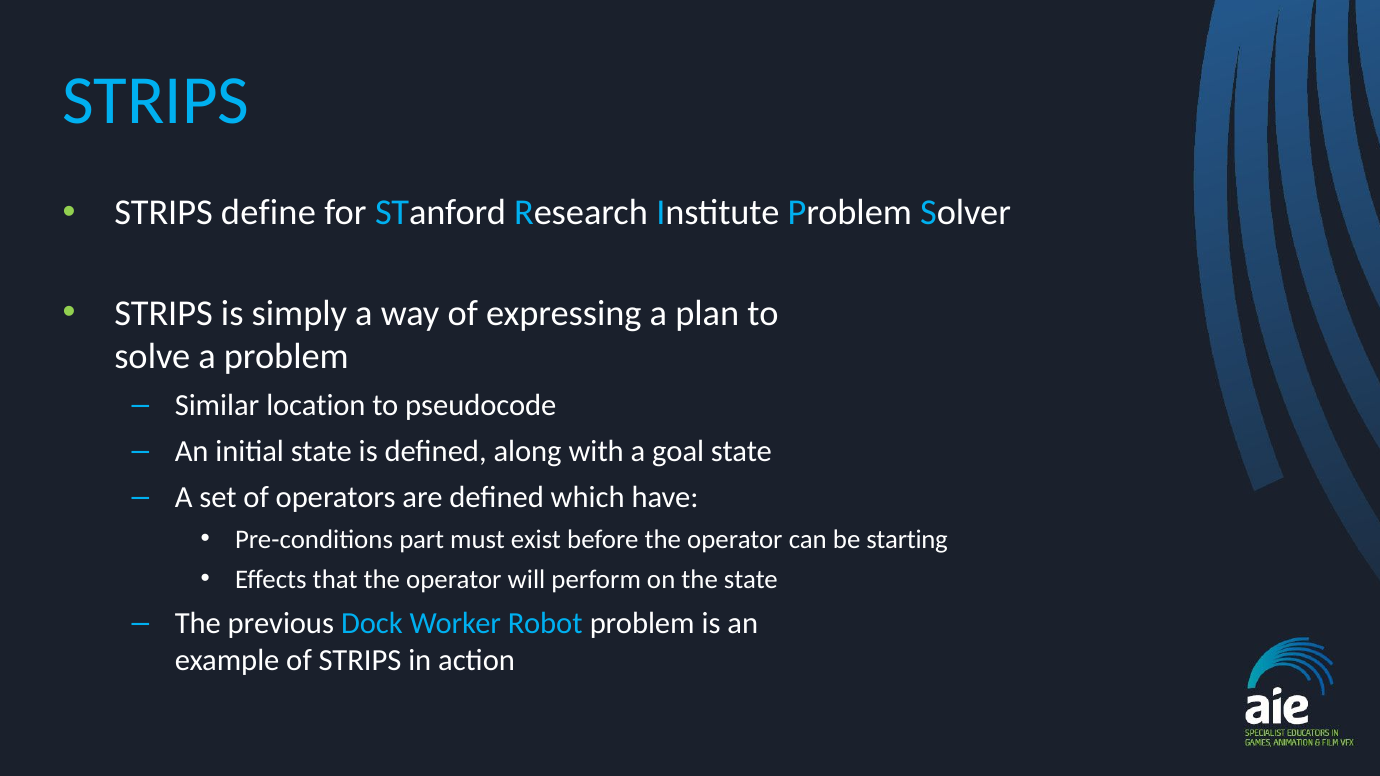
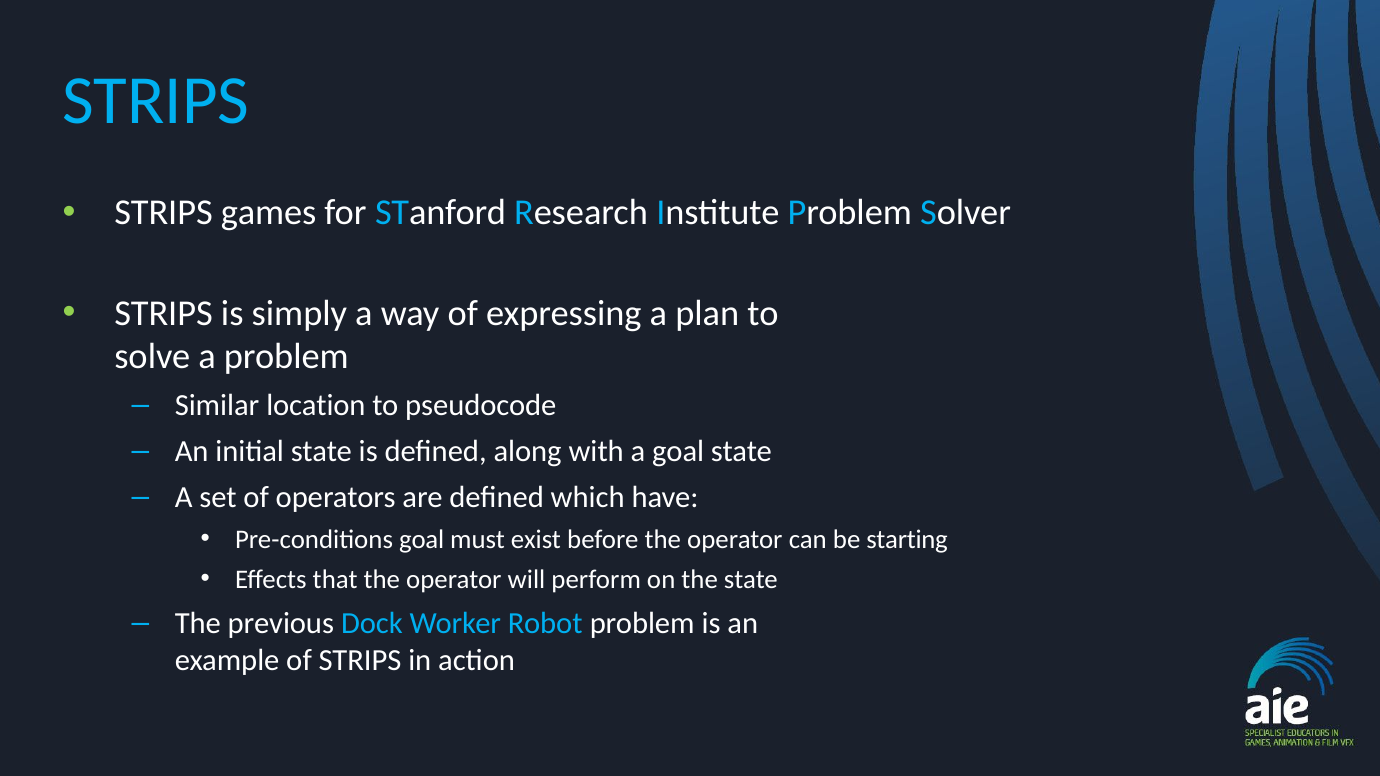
define: define -> games (269, 213)
Pre-conditions part: part -> goal (422, 540)
